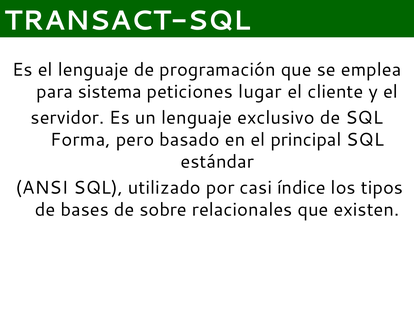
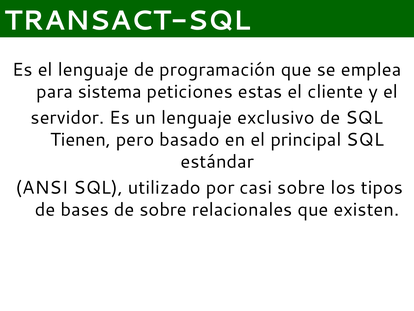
lugar: lugar -> estas (260, 92)
Forma: Forma -> Tienen (81, 140)
casi índice: índice -> sobre (301, 187)
